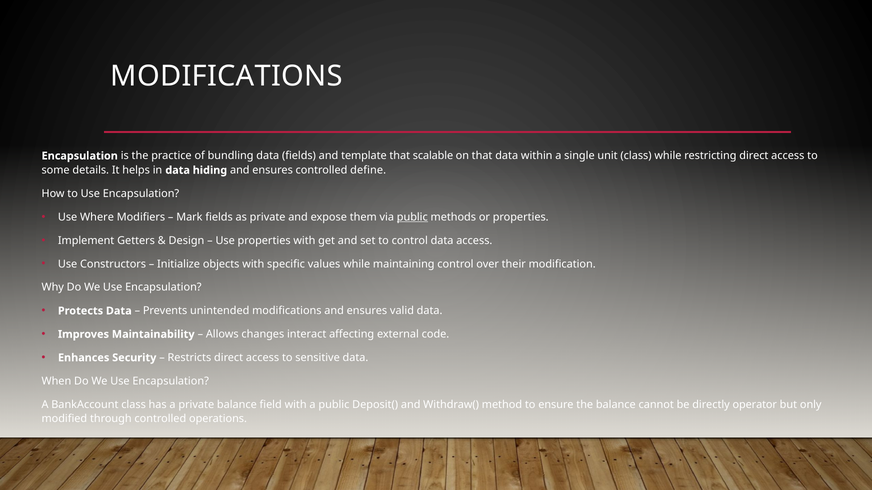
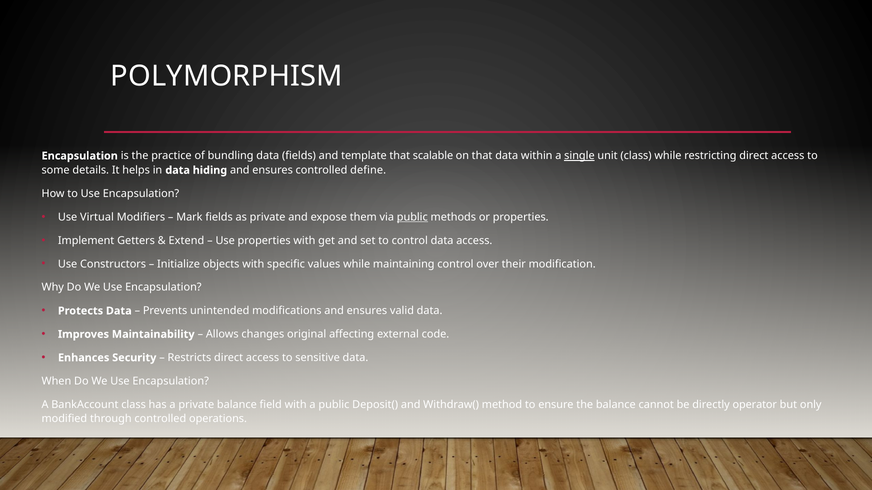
MODIFICATIONS: MODIFICATIONS -> POLYMORPHISM (227, 76)
single underline: none -> present (579, 156)
Where: Where -> Virtual (97, 217)
Design: Design -> Extend (186, 241)
interact: interact -> original (307, 335)
